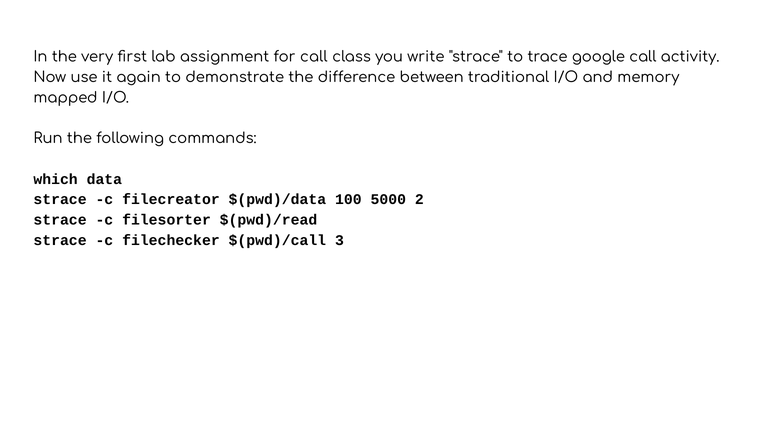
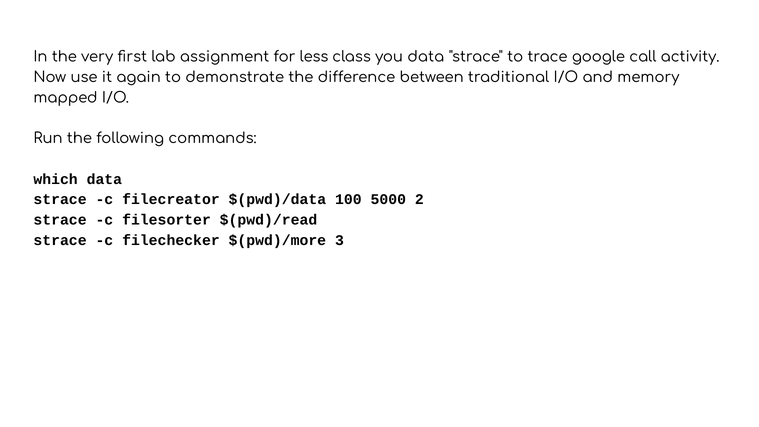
for call: call -> less (314, 57)
you write: write -> data (426, 57)
$(pwd)/call: $(pwd)/call -> $(pwd)/more (277, 240)
